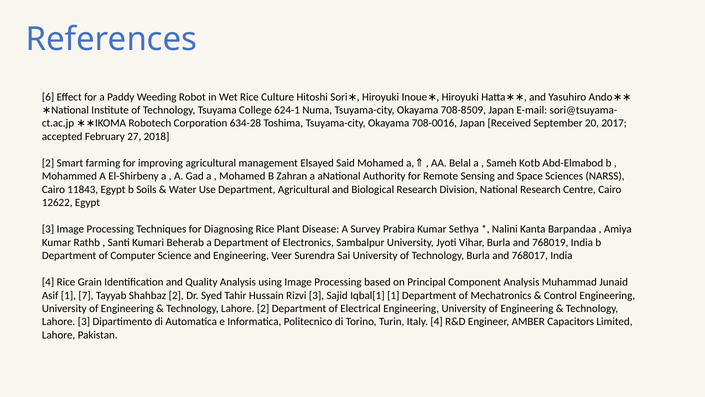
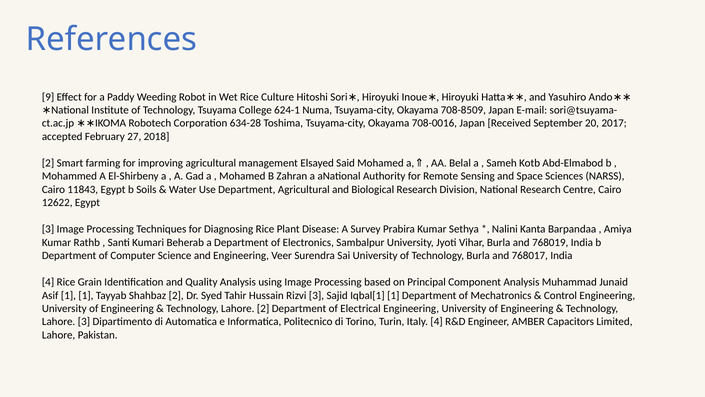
6: 6 -> 9 (48, 97)
1 7: 7 -> 1 (86, 295)
